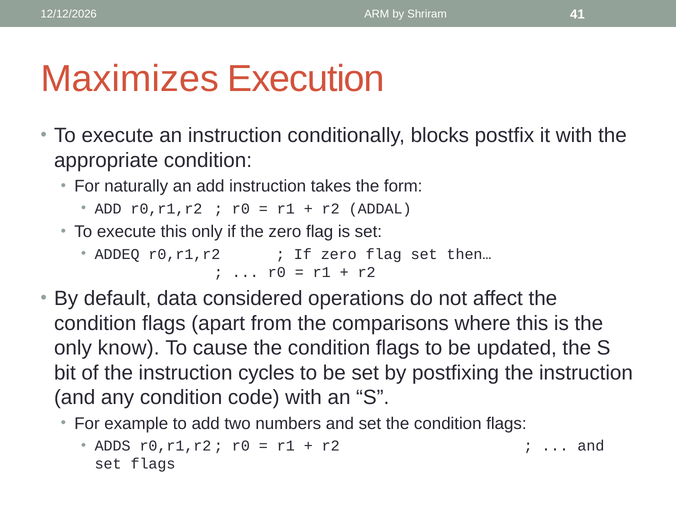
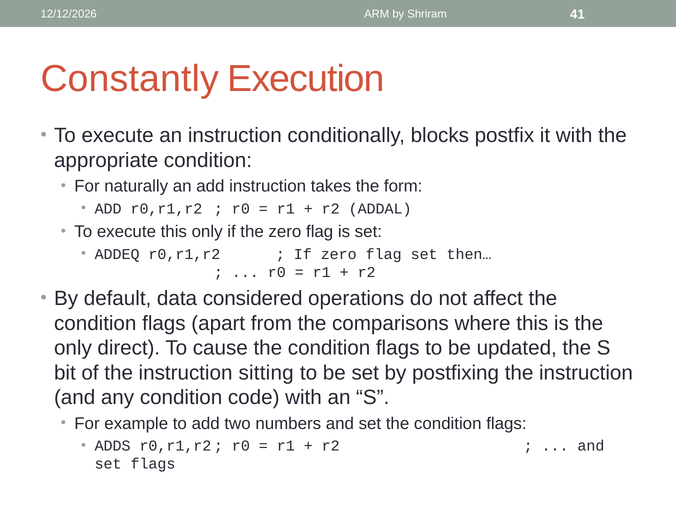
Maximizes: Maximizes -> Constantly (130, 79)
know: know -> direct (129, 348)
cycles: cycles -> sitting (266, 373)
